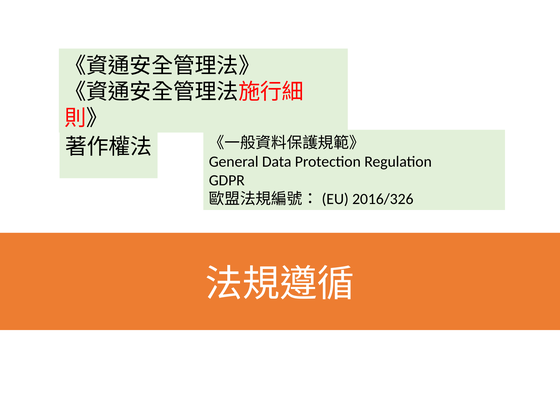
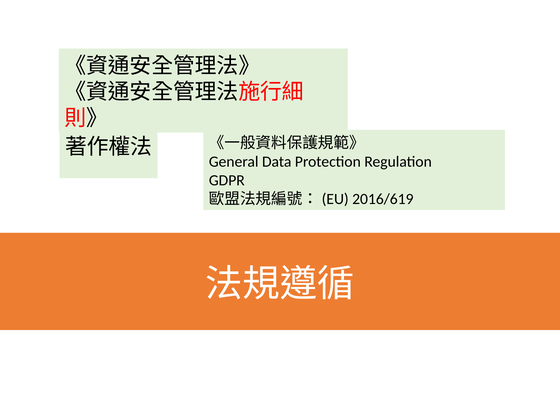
2016/326: 2016/326 -> 2016/619 (383, 199)
